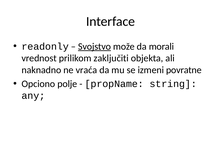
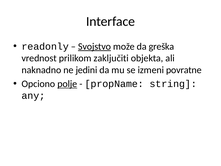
morali: morali -> greška (161, 46)
vraća: vraća -> jedini (86, 70)
polje underline: none -> present (67, 84)
